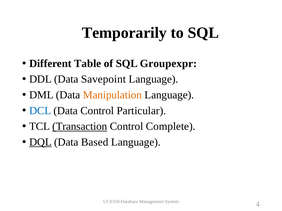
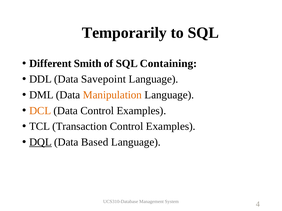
Table: Table -> Smith (88, 64)
Groupexpr: Groupexpr -> Containing (168, 64)
DCL colour: blue -> orange (40, 111)
Data Control Particular: Particular -> Examples (141, 111)
Transaction underline: present -> none (80, 127)
Complete: Complete -> Examples (171, 127)
